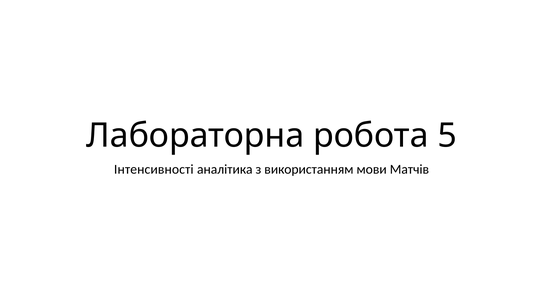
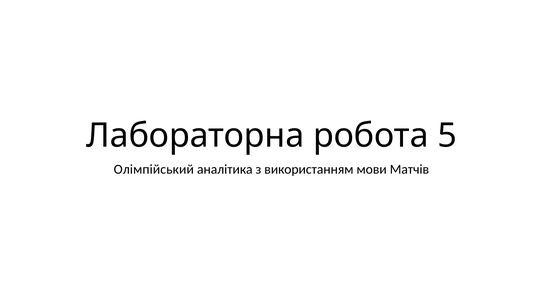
Інтенсивності: Інтенсивності -> Олімпійський (154, 170)
